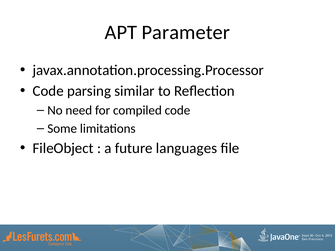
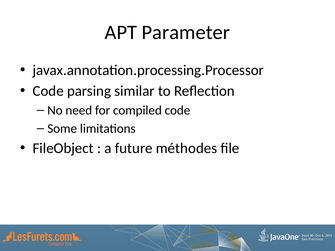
languages: languages -> méthodes (186, 148)
